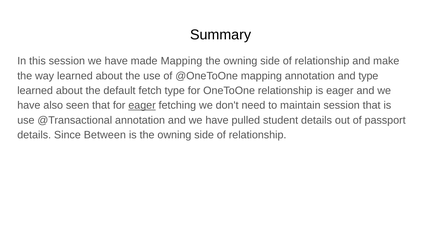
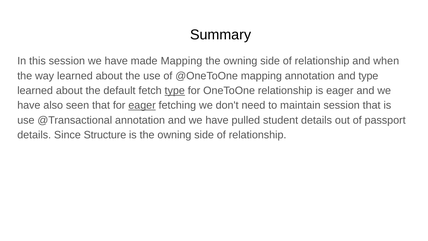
make: make -> when (386, 61)
type underline: none -> present (175, 91)
Between: Between -> Structure (105, 135)
